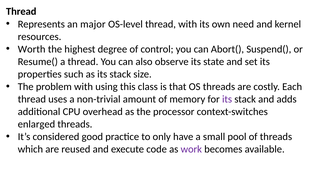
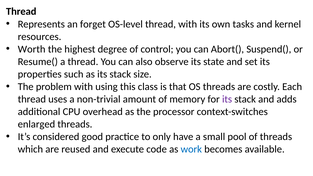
major: major -> forget (93, 24)
need: need -> tasks (243, 24)
work colour: purple -> blue (191, 149)
